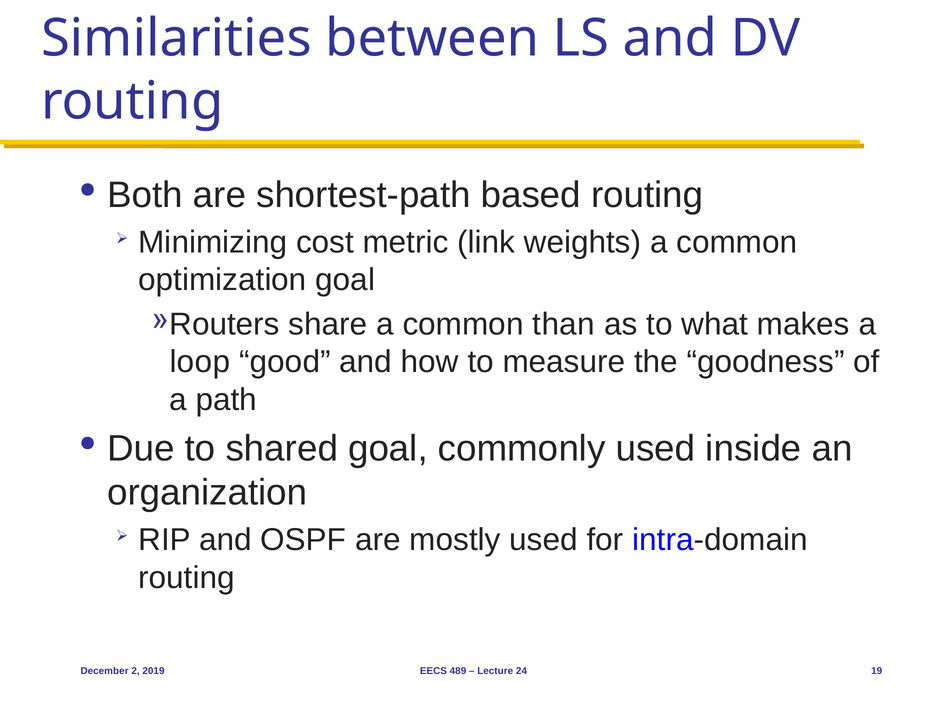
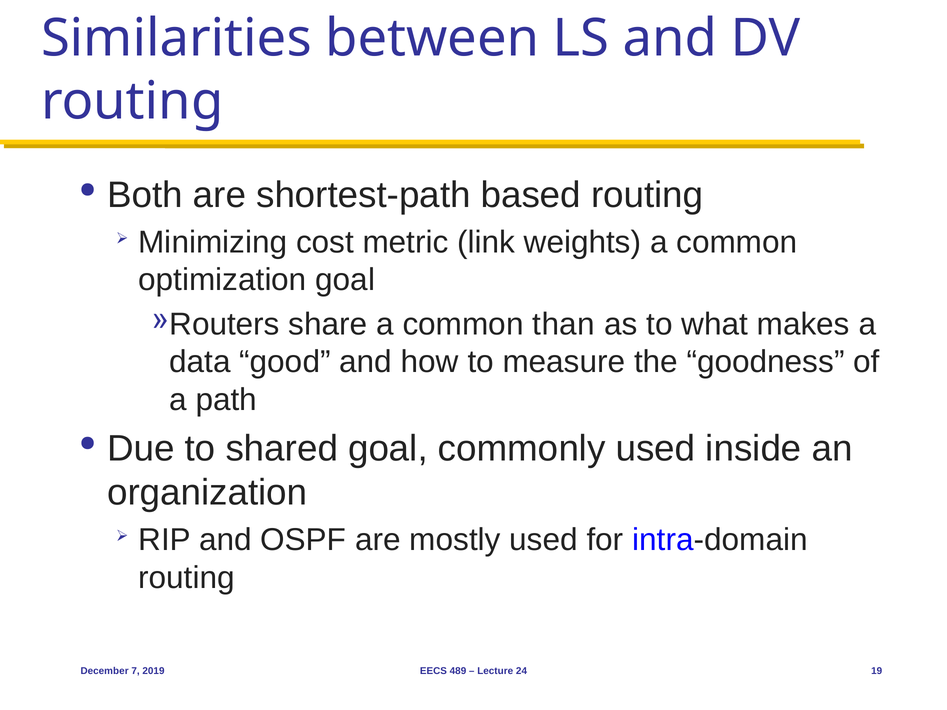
loop: loop -> data (200, 362)
2: 2 -> 7 (136, 671)
